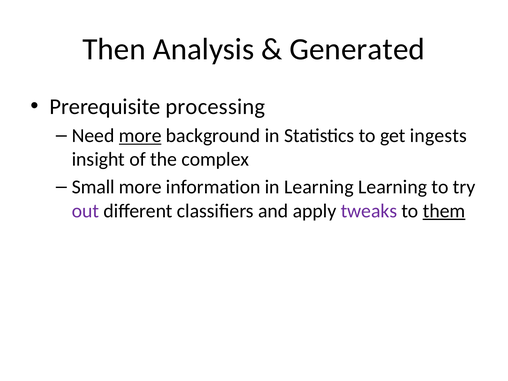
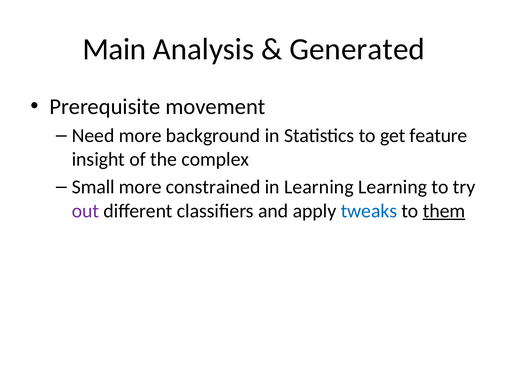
Then: Then -> Main (114, 49)
processing: processing -> movement (215, 107)
more underline: present -> none (140, 136)
ingests: ingests -> feature (439, 136)
information: information -> constrained (213, 187)
tweaks colour: purple -> blue (369, 211)
